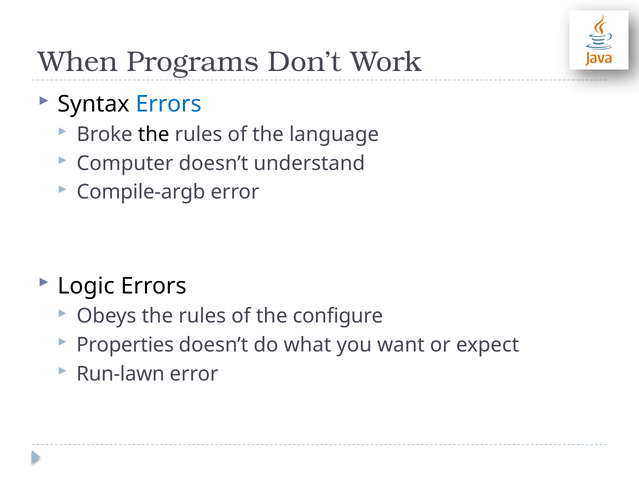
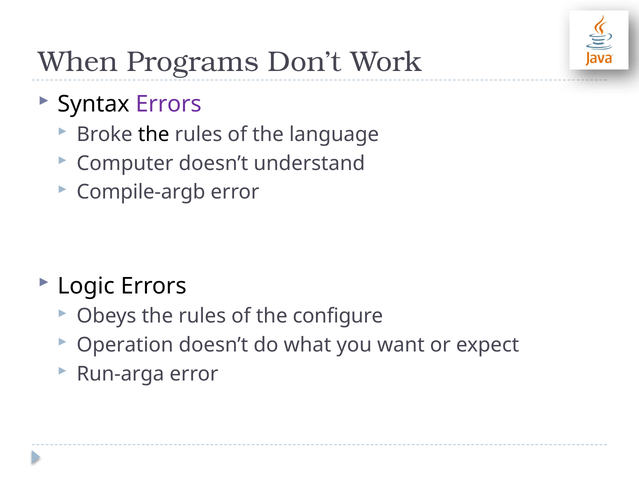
Errors colour: blue -> purple (169, 104)
Properties: Properties -> Operation (125, 345)
Run-lawn: Run-lawn -> Run-arga (120, 374)
